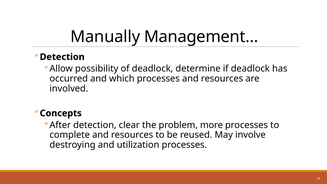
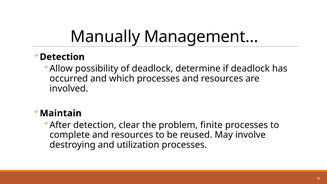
Concepts: Concepts -> Maintain (61, 113)
more: more -> finite (211, 125)
